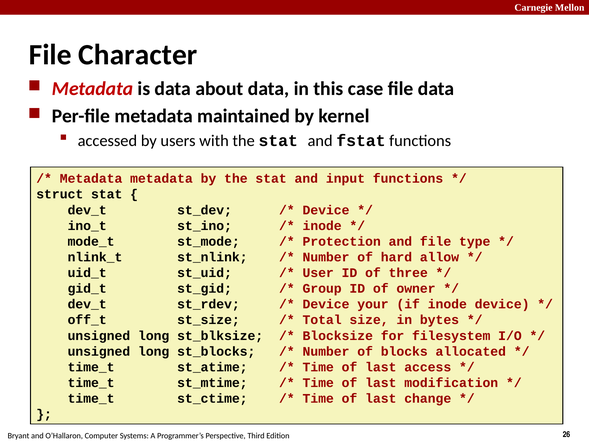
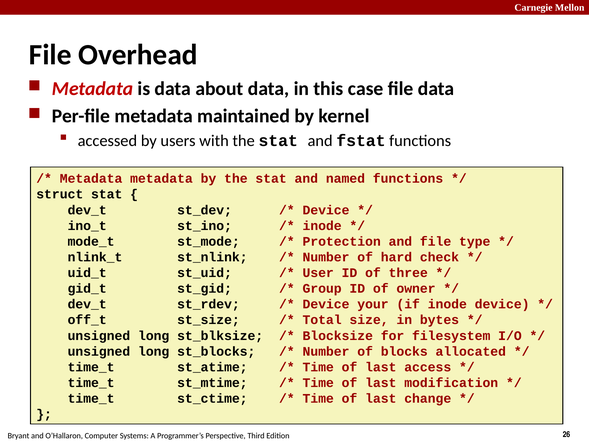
Character: Character -> Overhead (138, 55)
input: input -> named (345, 179)
allow: allow -> check (439, 257)
